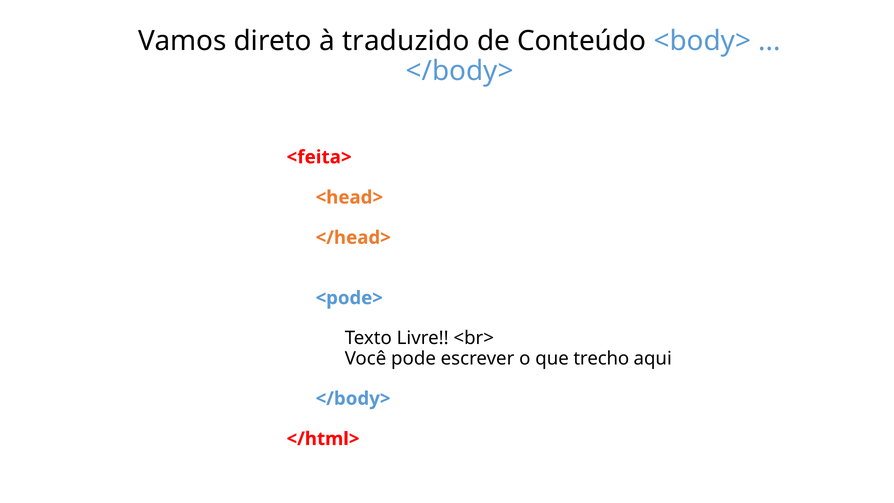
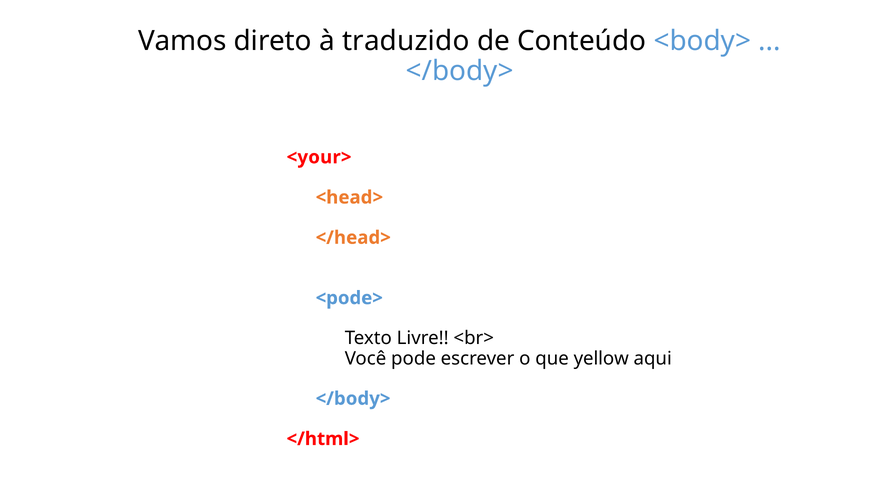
<feita>: <feita> -> <your> (319, 157)
trecho: trecho -> yellow (601, 358)
